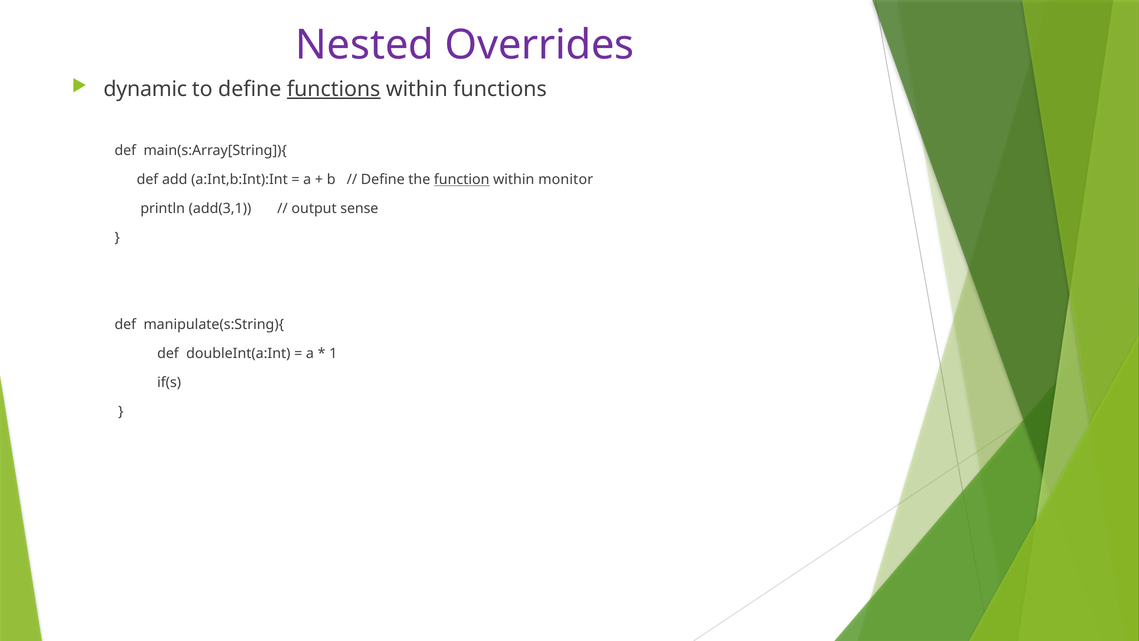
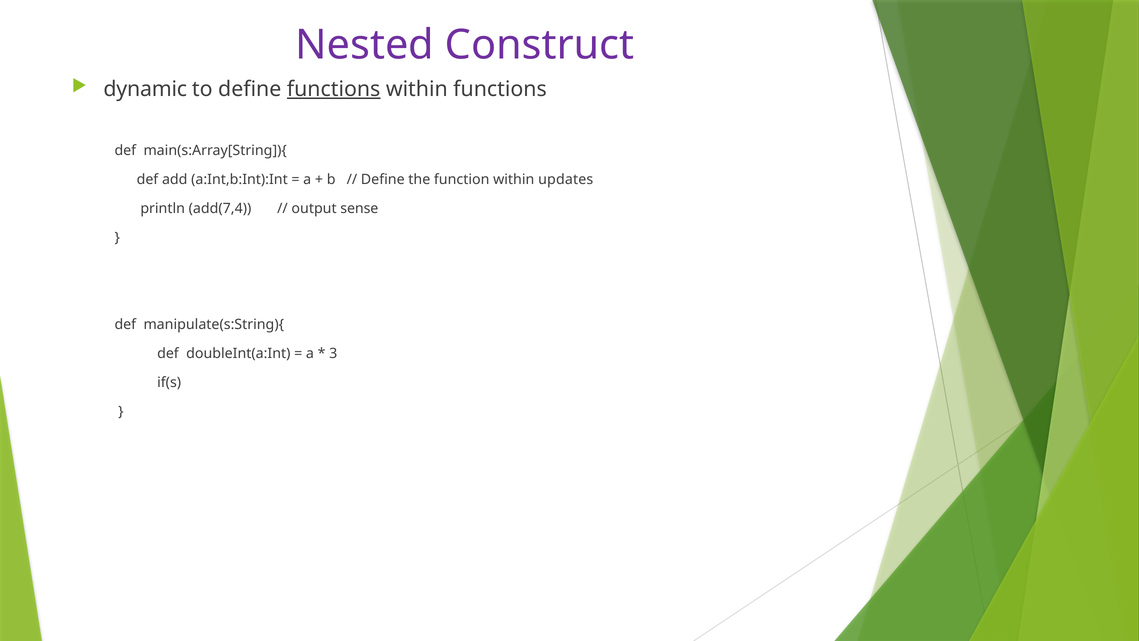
Overrides: Overrides -> Construct (540, 45)
function underline: present -> none (462, 180)
monitor: monitor -> updates (566, 180)
add(3,1: add(3,1 -> add(7,4 (220, 209)
1: 1 -> 3 (333, 353)
